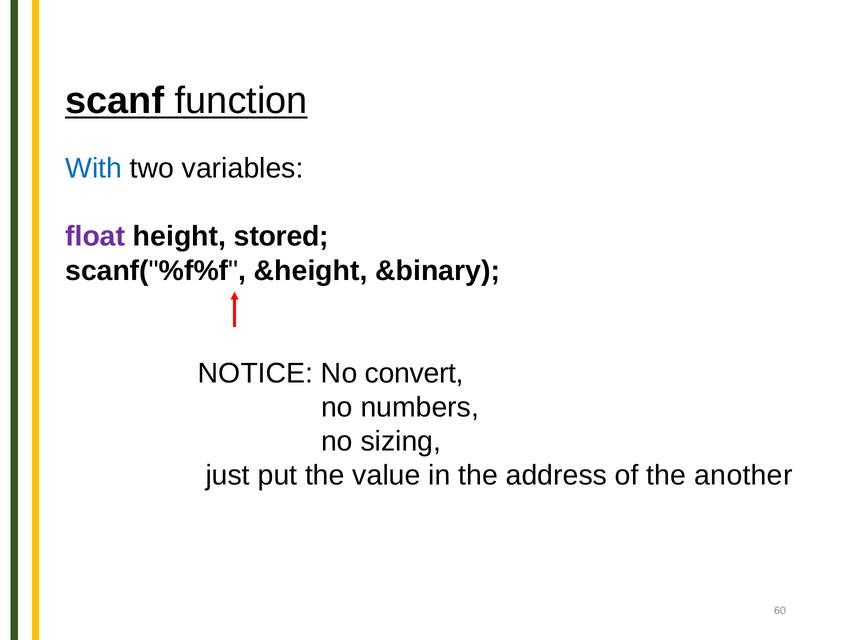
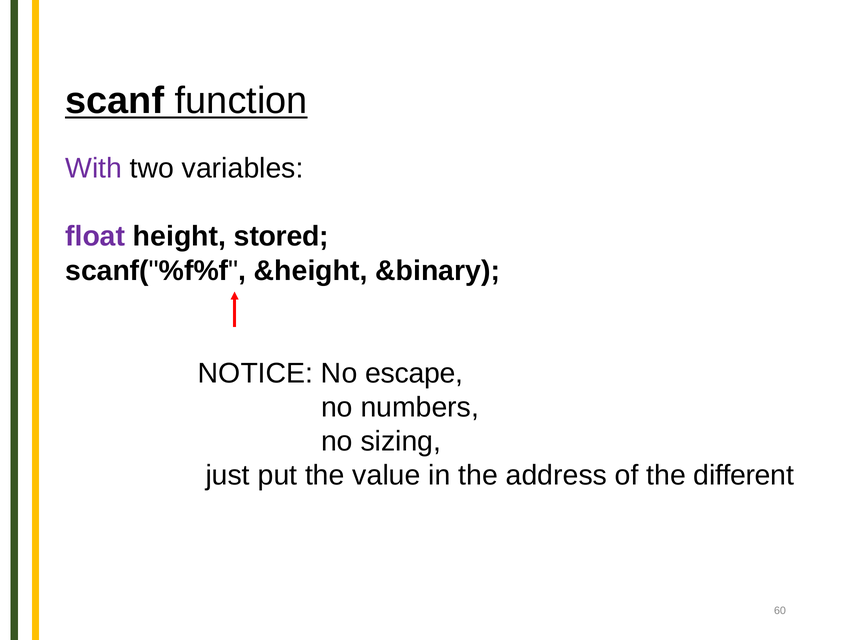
With colour: blue -> purple (94, 168)
convert: convert -> escape (414, 373)
another: another -> different (744, 475)
